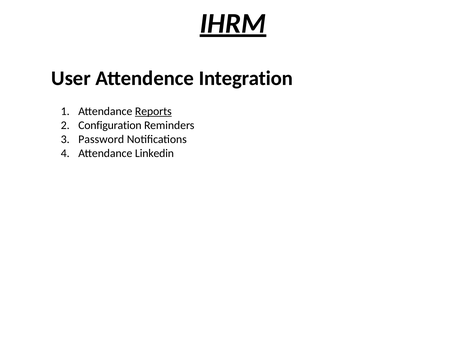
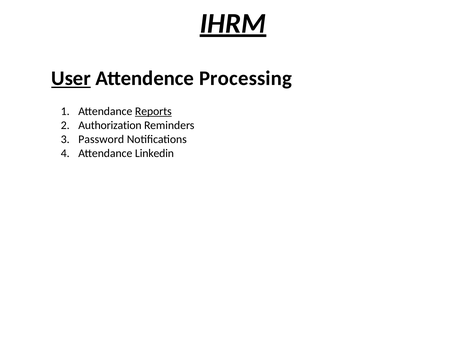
User underline: none -> present (71, 78)
Integration: Integration -> Processing (246, 78)
Configuration: Configuration -> Authorization (110, 125)
